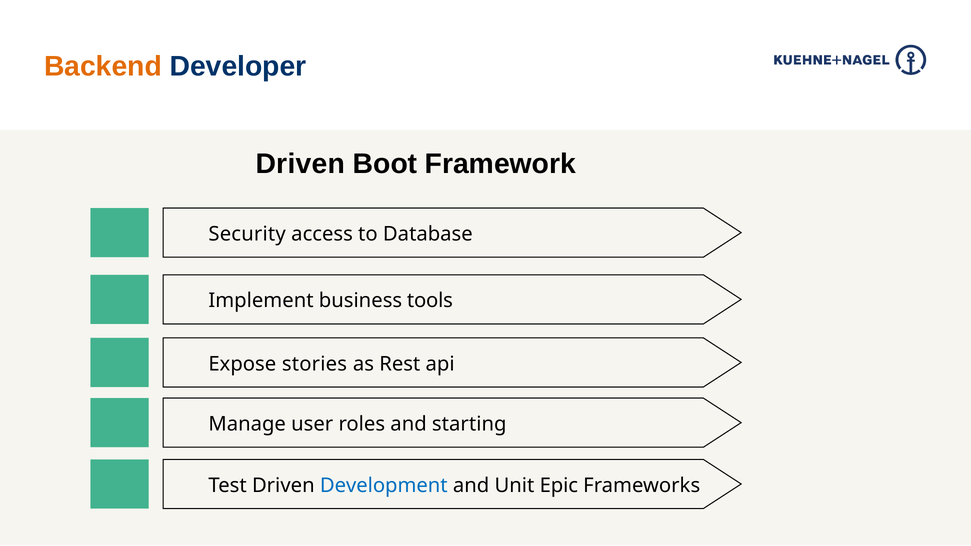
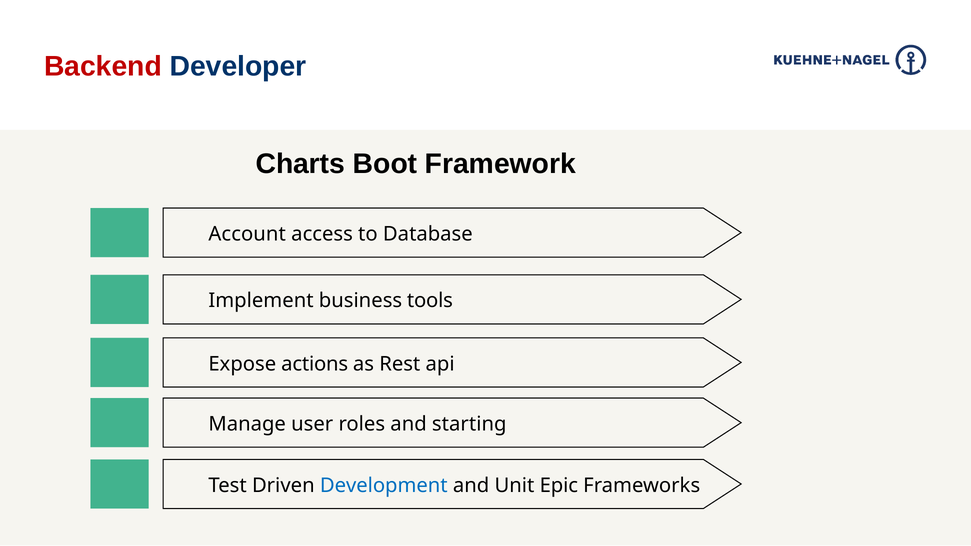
Backend colour: orange -> red (103, 66)
Driven: Driven -> Charts (300, 164)
Security: Security -> Account (247, 234)
stories: stories -> actions (315, 364)
